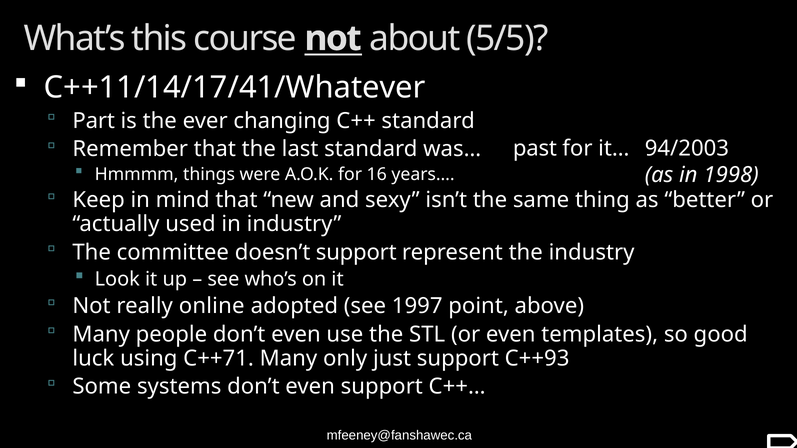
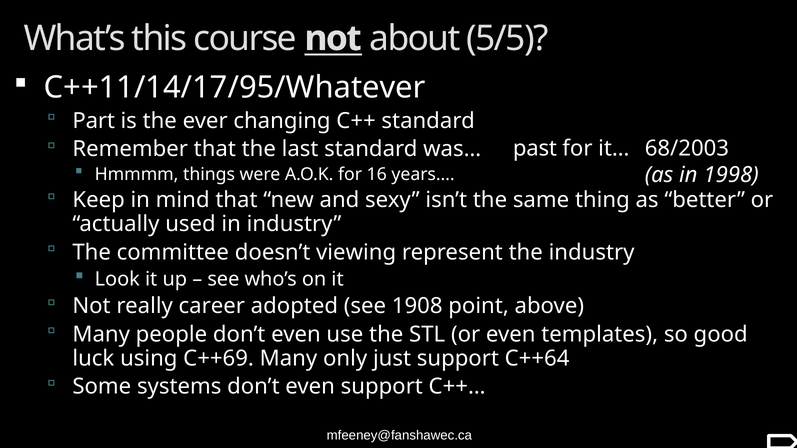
C++11/14/17/41/Whatever: C++11/14/17/41/Whatever -> C++11/14/17/95/Whatever (235, 88)
94/2003: 94/2003 -> 68/2003 (687, 149)
doesn’t support: support -> viewing (356, 253)
online: online -> career (212, 306)
1997: 1997 -> 1908 (417, 306)
C++71: C++71 -> C++69 (219, 359)
C++93: C++93 -> C++64 (537, 359)
